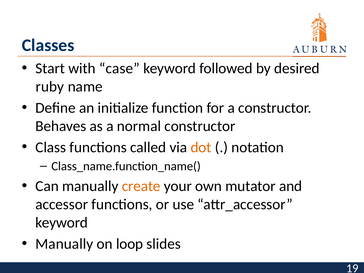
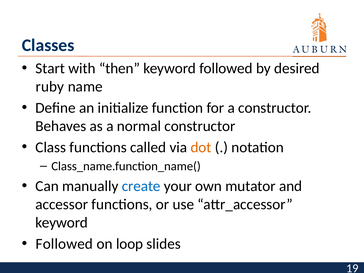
case: case -> then (120, 68)
create colour: orange -> blue (141, 186)
Manually: Manually -> Followed (64, 244)
